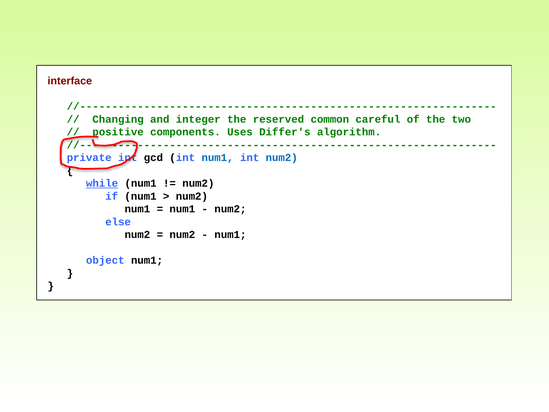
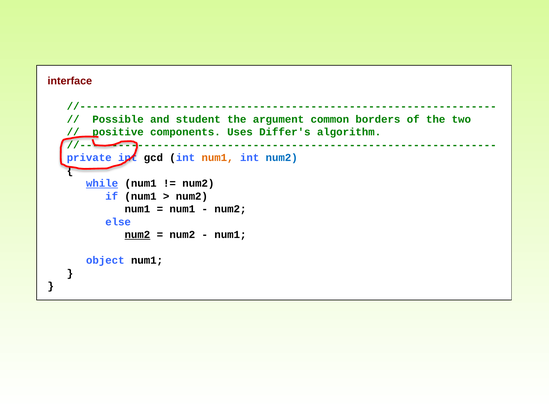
Changing: Changing -> Possible (118, 119)
integer: integer -> student (198, 119)
reserved: reserved -> argument (278, 119)
careful: careful -> borders (378, 119)
num1 colour: blue -> orange (218, 158)
num2 underline: none -> present (137, 235)
